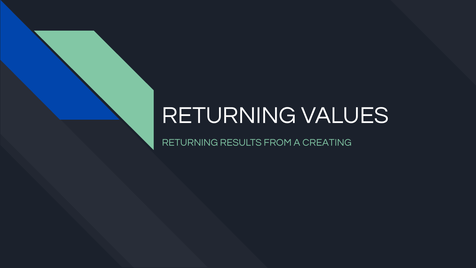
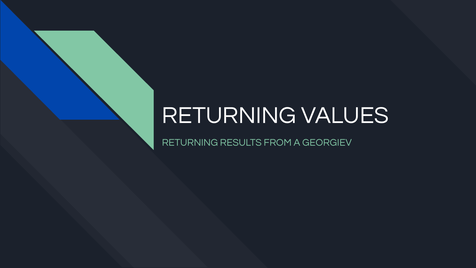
CREATING: CREATING -> GEORGIEV (327, 142)
